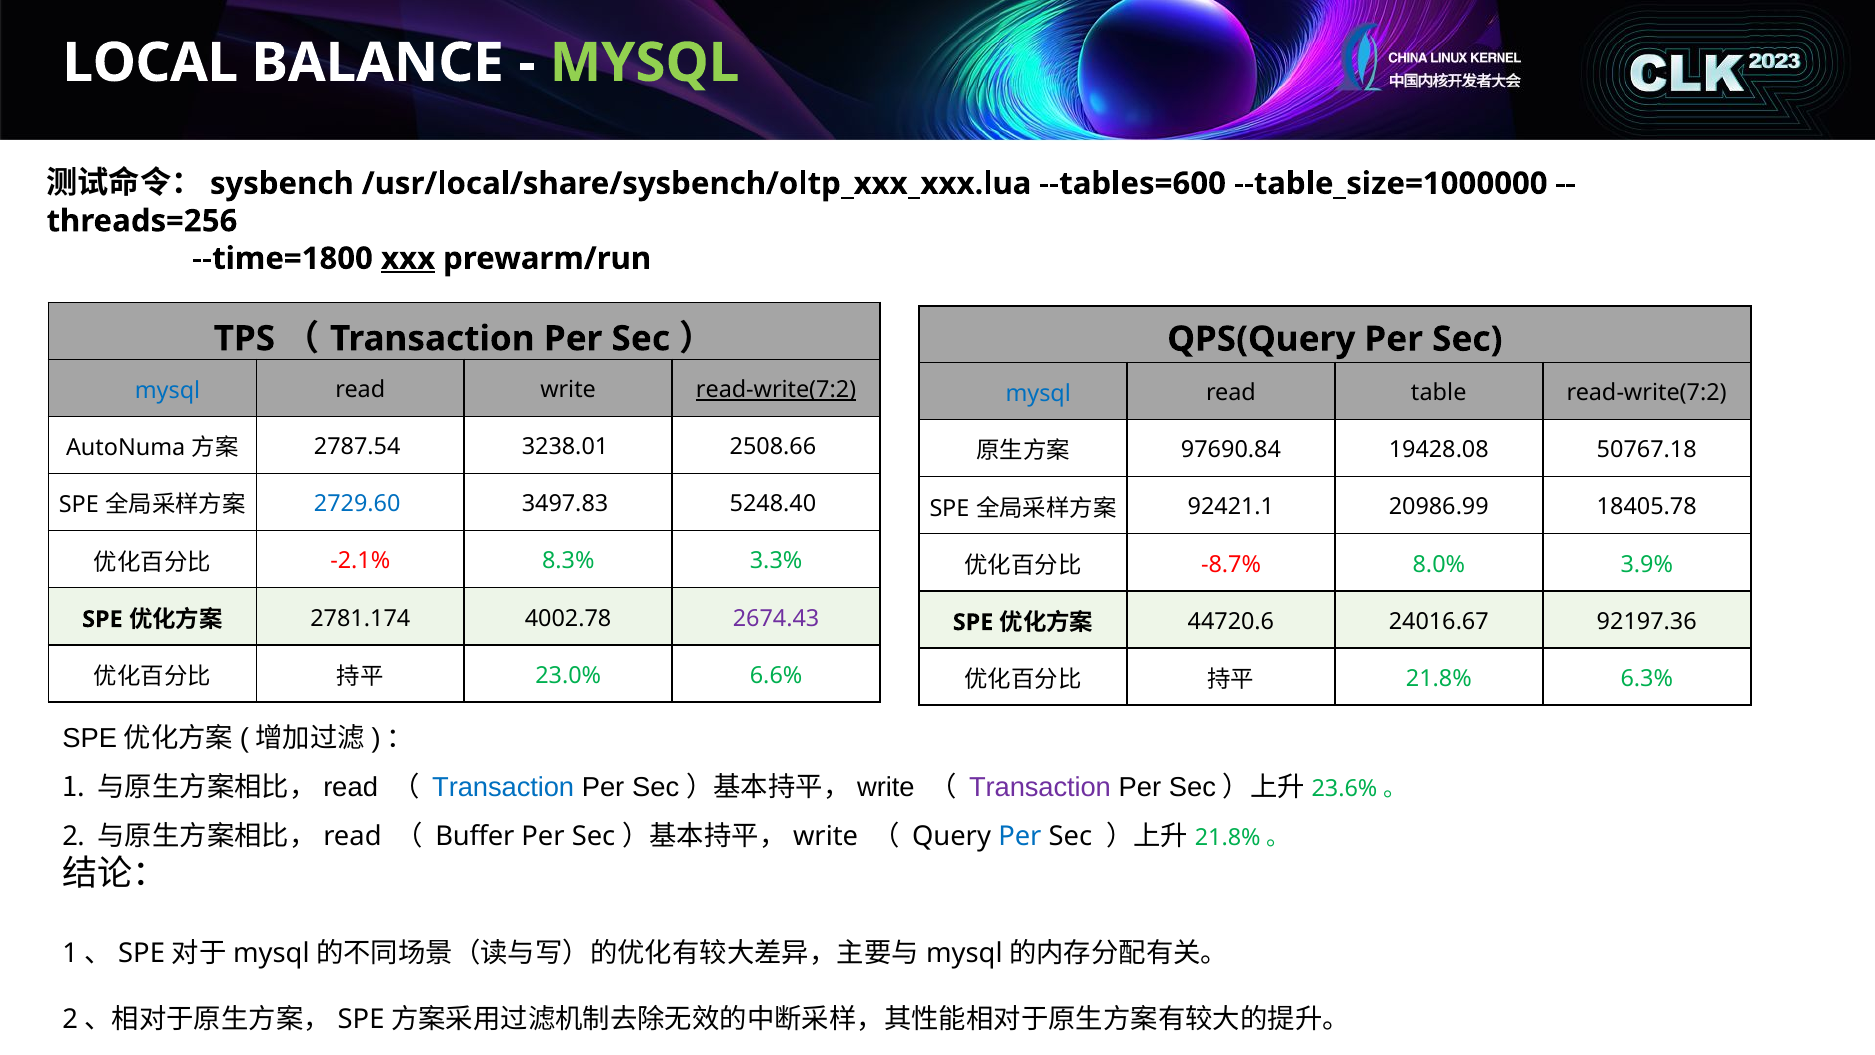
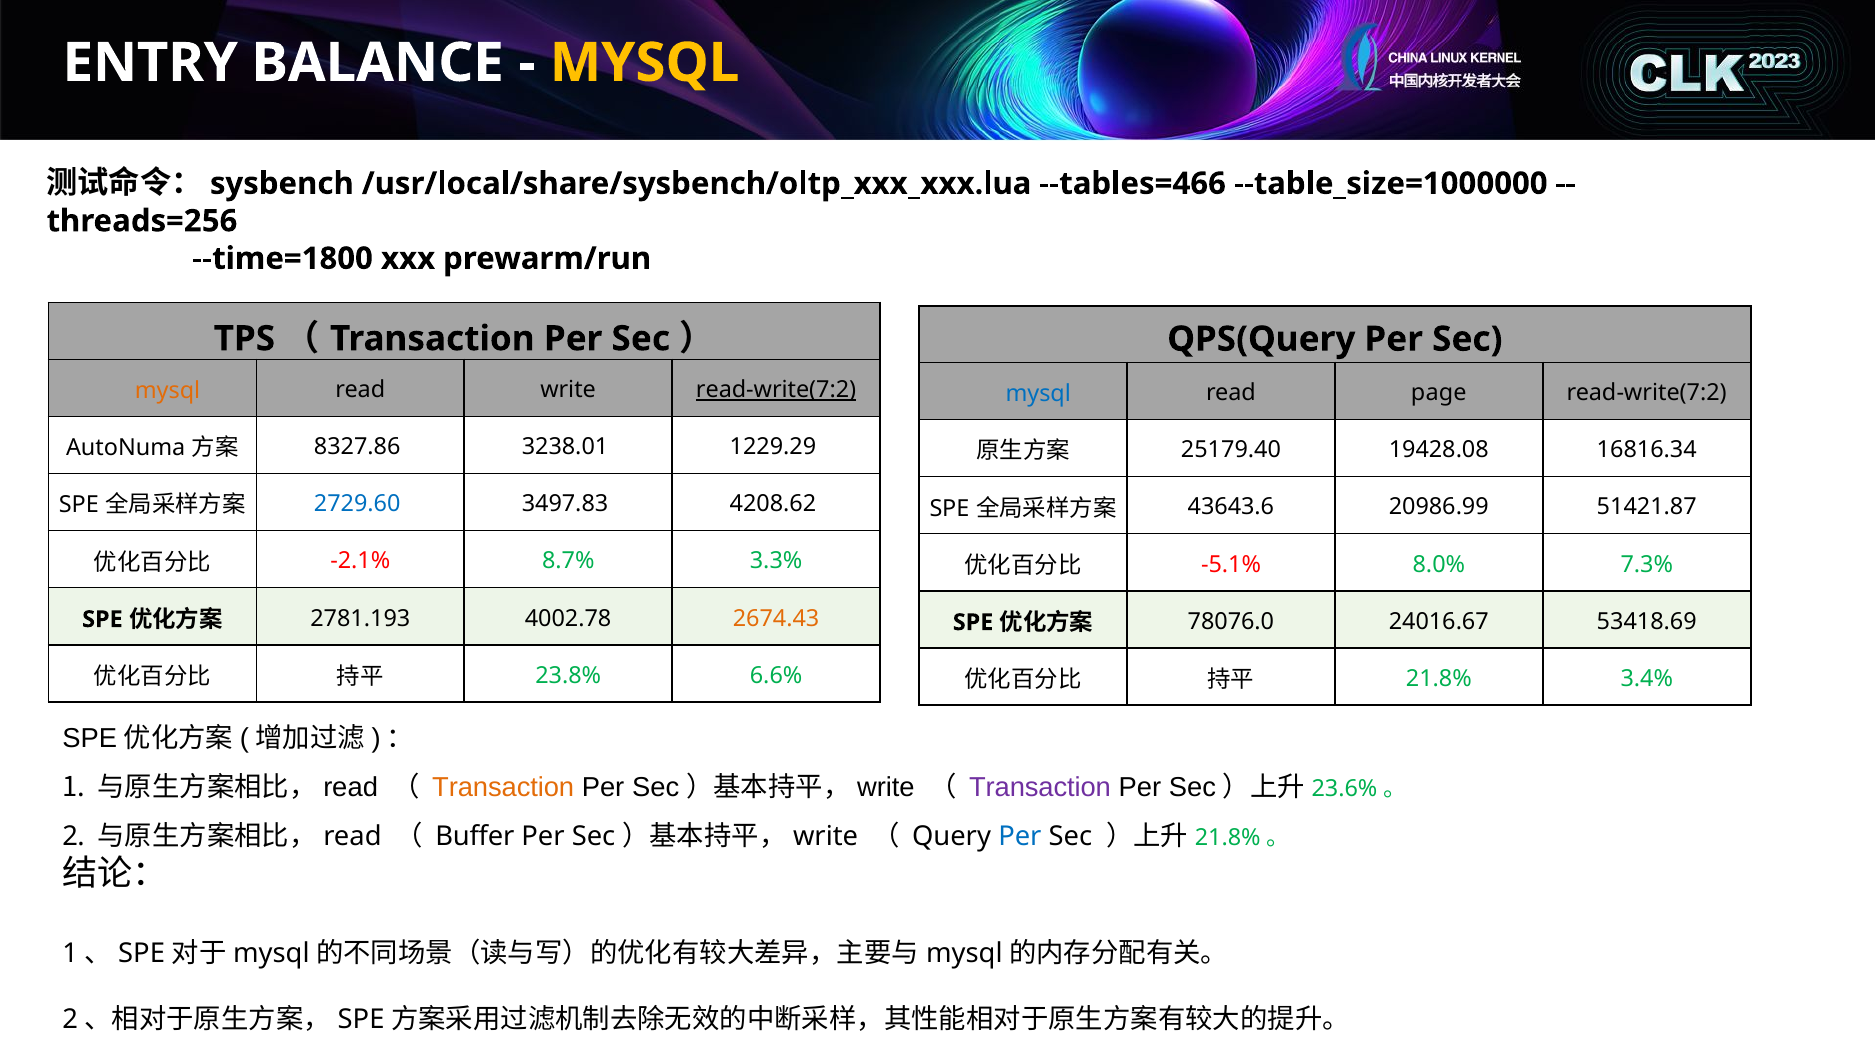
LOCAL: LOCAL -> ENTRY (150, 63)
MYSQL colour: light green -> yellow (644, 63)
--tables=600: --tables=600 -> --tables=466 (1133, 184)
xxx underline: present -> none (408, 258)
mysql colour: blue -> orange (168, 391)
table: table -> page (1439, 393)
2787.54: 2787.54 -> 8327.86 (357, 447)
2508.66: 2508.66 -> 1229.29 (773, 447)
97690.84: 97690.84 -> 25179.40 (1231, 450)
50767.18: 50767.18 -> 16816.34 (1647, 450)
5248.40: 5248.40 -> 4208.62 (773, 504)
92421.1: 92421.1 -> 43643.6 (1231, 507)
18405.78: 18405.78 -> 51421.87 (1647, 507)
8.3%: 8.3% -> 8.7% (568, 561)
-8.7%: -8.7% -> -5.1% (1231, 564)
3.9%: 3.9% -> 7.3% (1647, 564)
2781.174: 2781.174 -> 2781.193 (360, 618)
2674.43 colour: purple -> orange (776, 618)
44720.6: 44720.6 -> 78076.0 (1231, 621)
92197.36: 92197.36 -> 53418.69 (1647, 621)
23.0%: 23.0% -> 23.8% (568, 675)
6.3%: 6.3% -> 3.4% (1647, 678)
Transaction colour: blue -> orange (503, 787)
